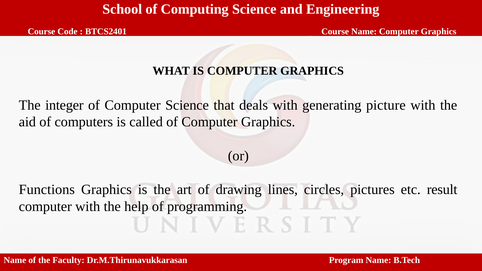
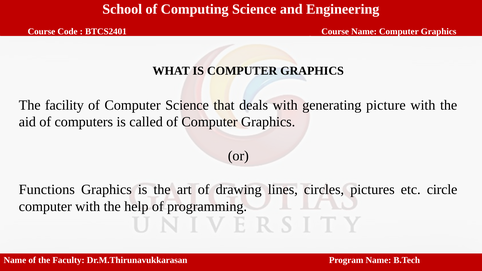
integer: integer -> facility (64, 105)
result: result -> circle (442, 190)
